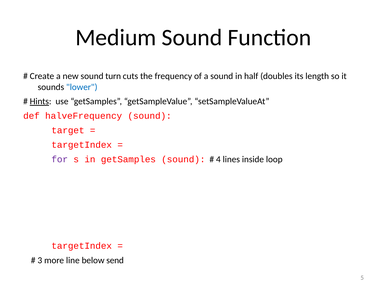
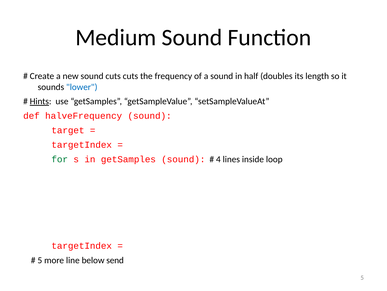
sound turn: turn -> cuts (113, 76)
for colour: purple -> green (60, 159)
3: 3 -> 5 (40, 260)
